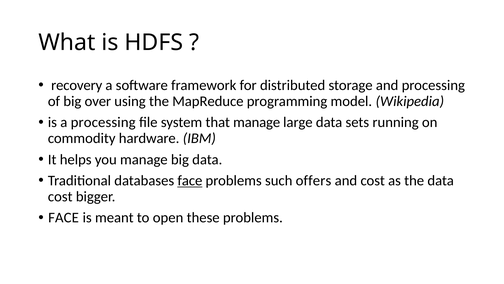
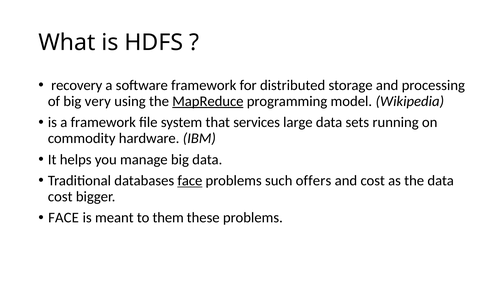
over: over -> very (98, 101)
MapReduce underline: none -> present (208, 101)
a processing: processing -> framework (103, 122)
that manage: manage -> services (257, 122)
open: open -> them (168, 217)
